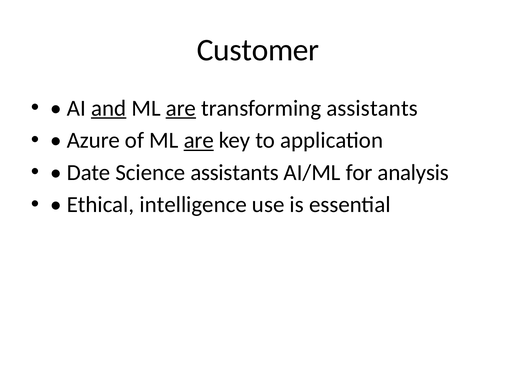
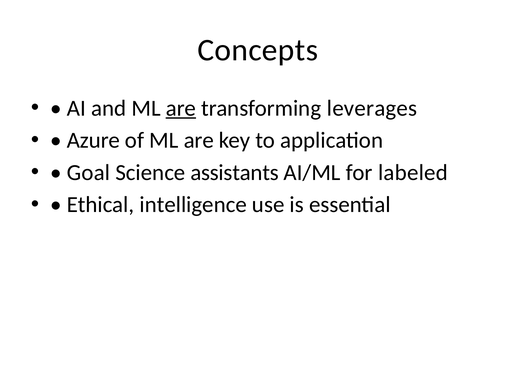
Customer: Customer -> Concepts (258, 50)
and underline: present -> none (109, 108)
transforming assistants: assistants -> leverages (372, 108)
are underline: present -> none (199, 140)
Date: Date -> Goal (88, 173)
analysis: analysis -> labeled (413, 173)
